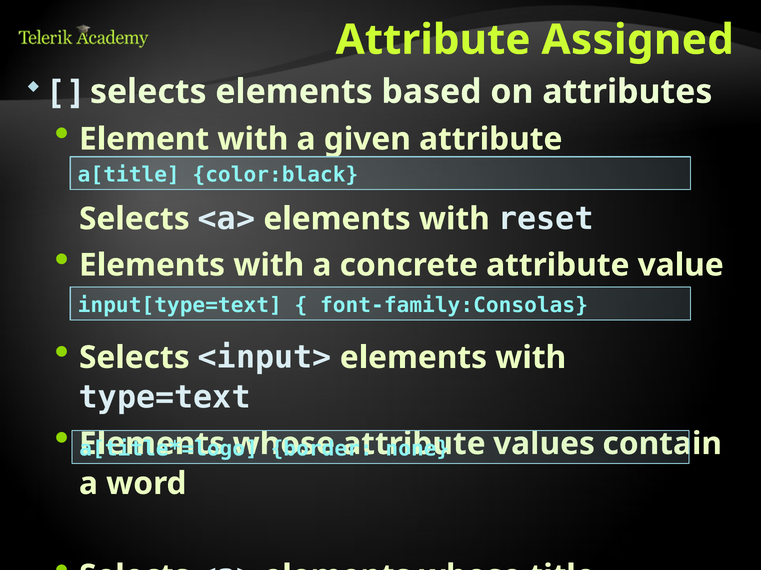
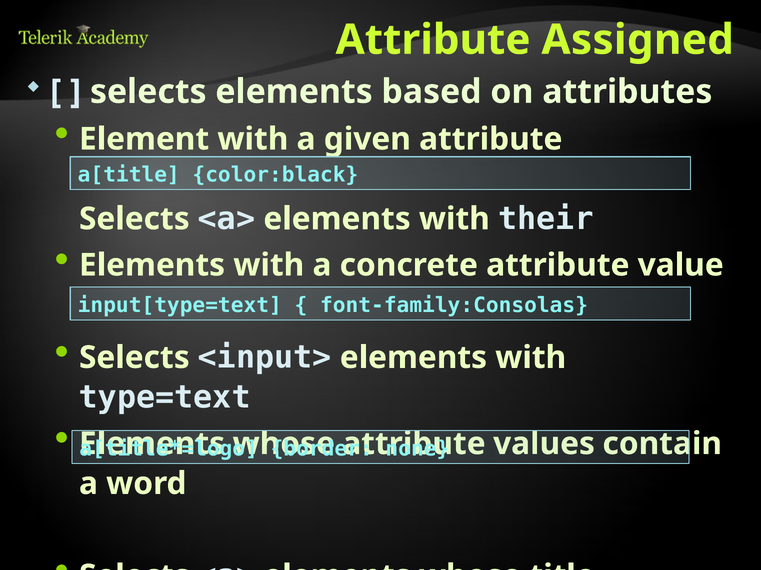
reset: reset -> their (546, 219)
